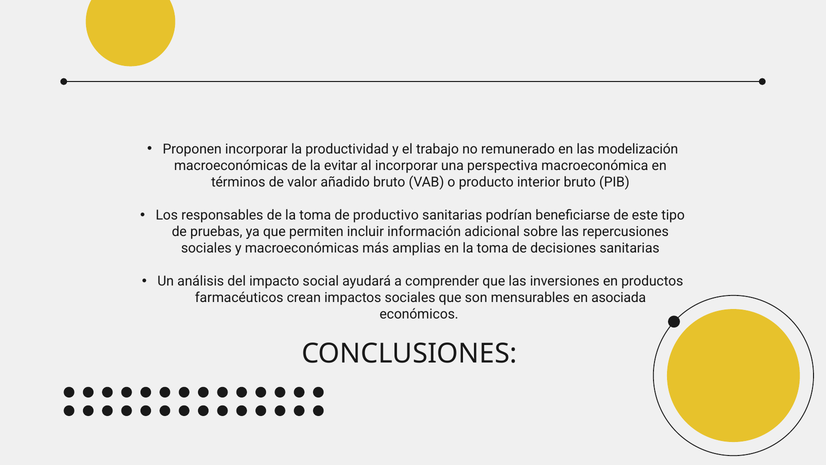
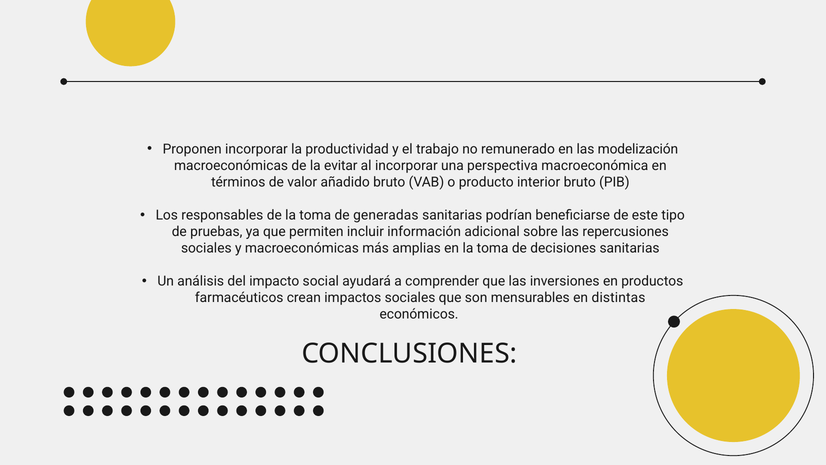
productivo: productivo -> generadas (386, 215)
asociada: asociada -> distintas (619, 298)
